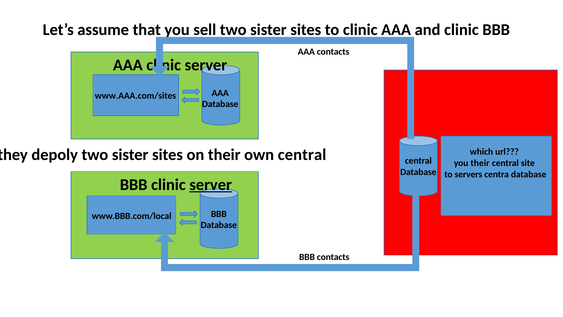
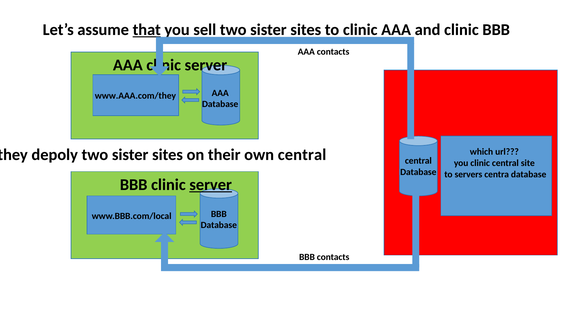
that underline: none -> present (147, 30)
www.AAA.com/sites: www.AAA.com/sites -> www.AAA.com/they (135, 96)
you their: their -> clinic (480, 163)
